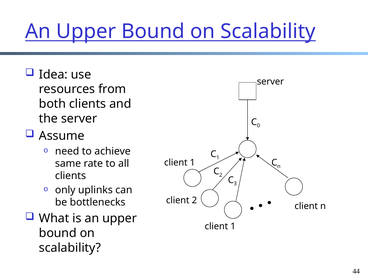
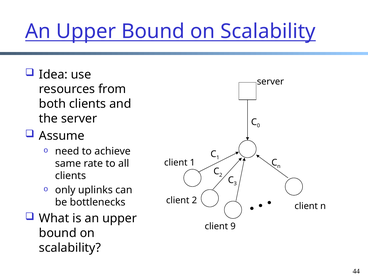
1: 1 -> 9 (233, 226)
